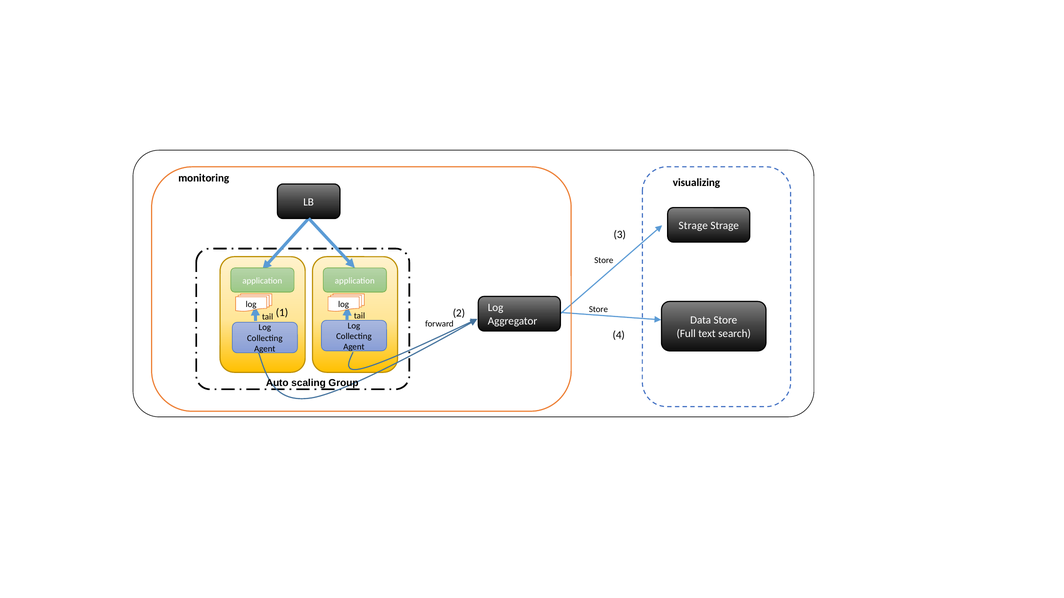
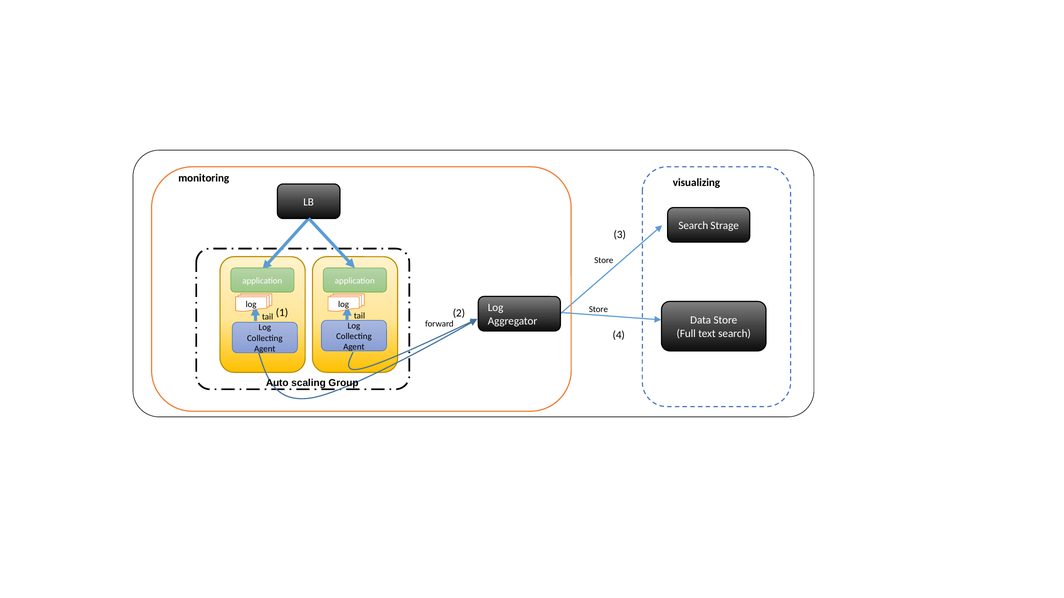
Strage: Strage -> Search (693, 226)
